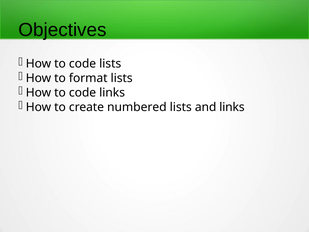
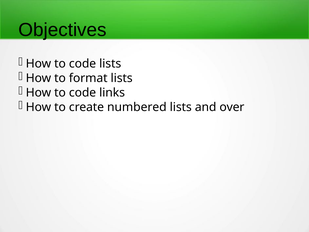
and links: links -> over (232, 107)
